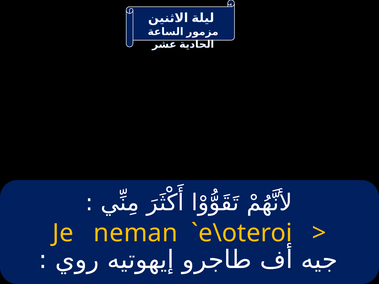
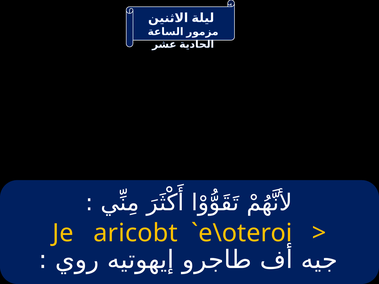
neman: neman -> aricobt (136, 233)
